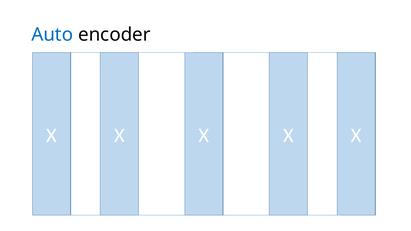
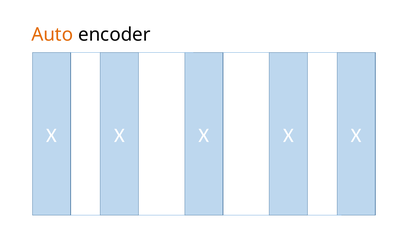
Auto colour: blue -> orange (52, 35)
